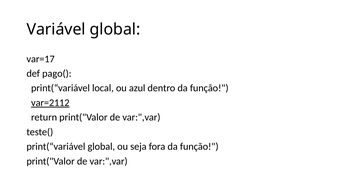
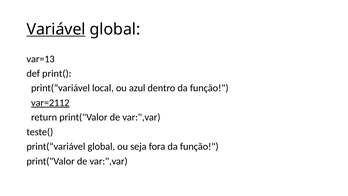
Variável underline: none -> present (56, 29)
var=17: var=17 -> var=13 (41, 59)
pago(: pago( -> print( (57, 73)
